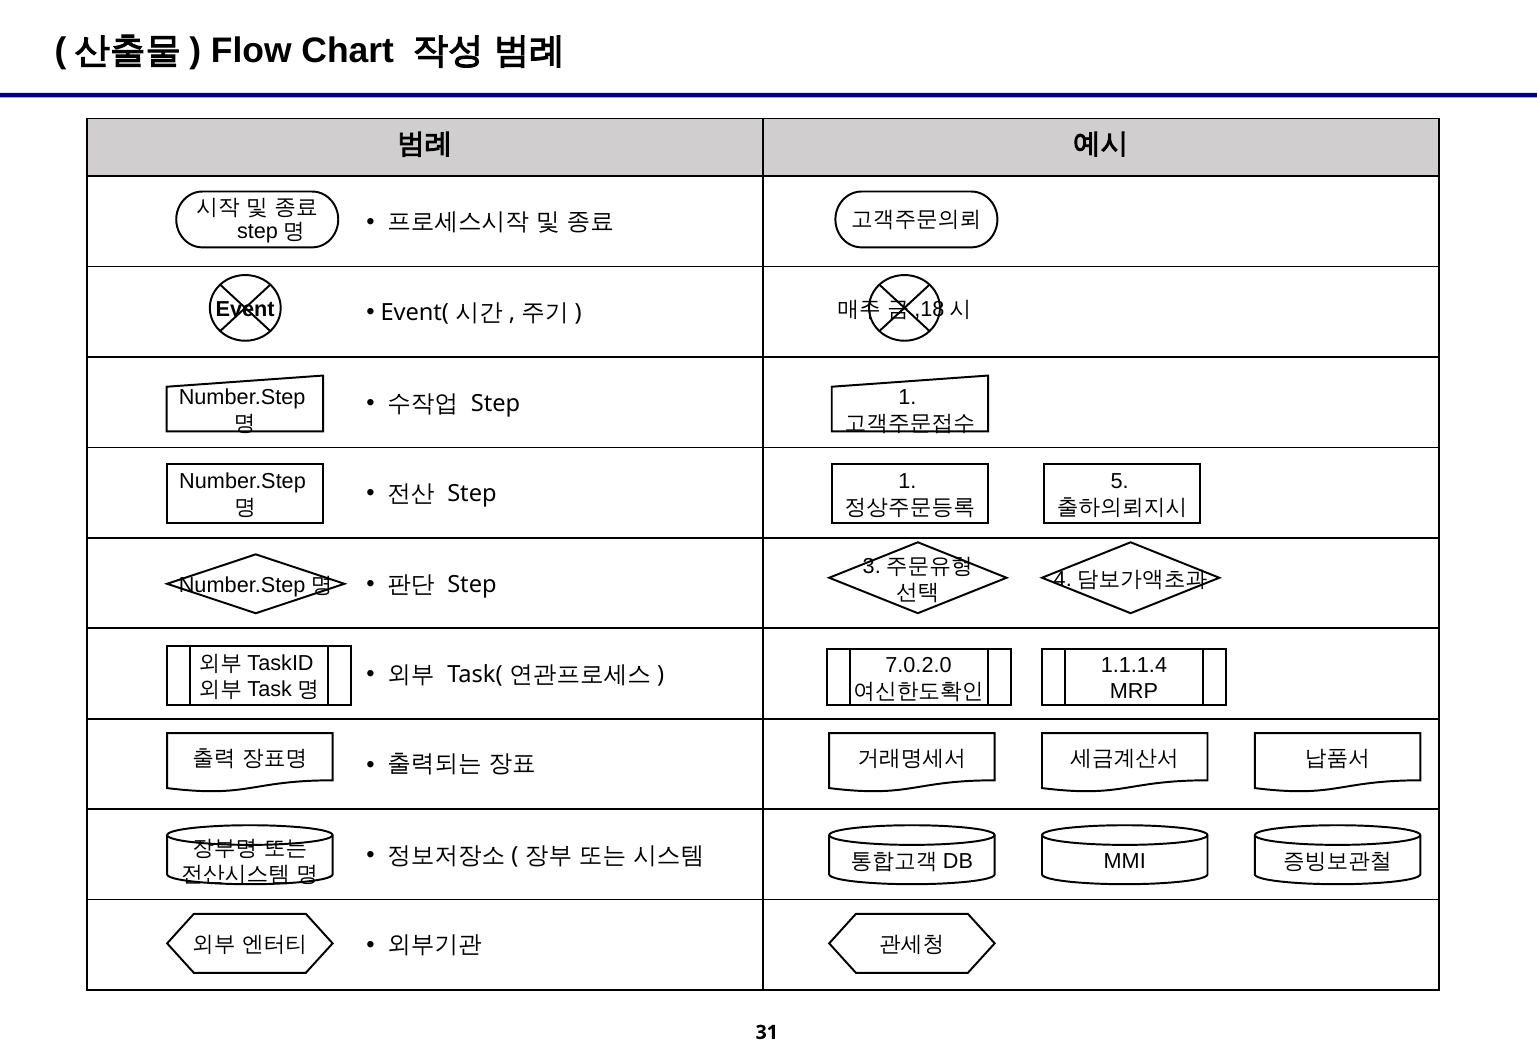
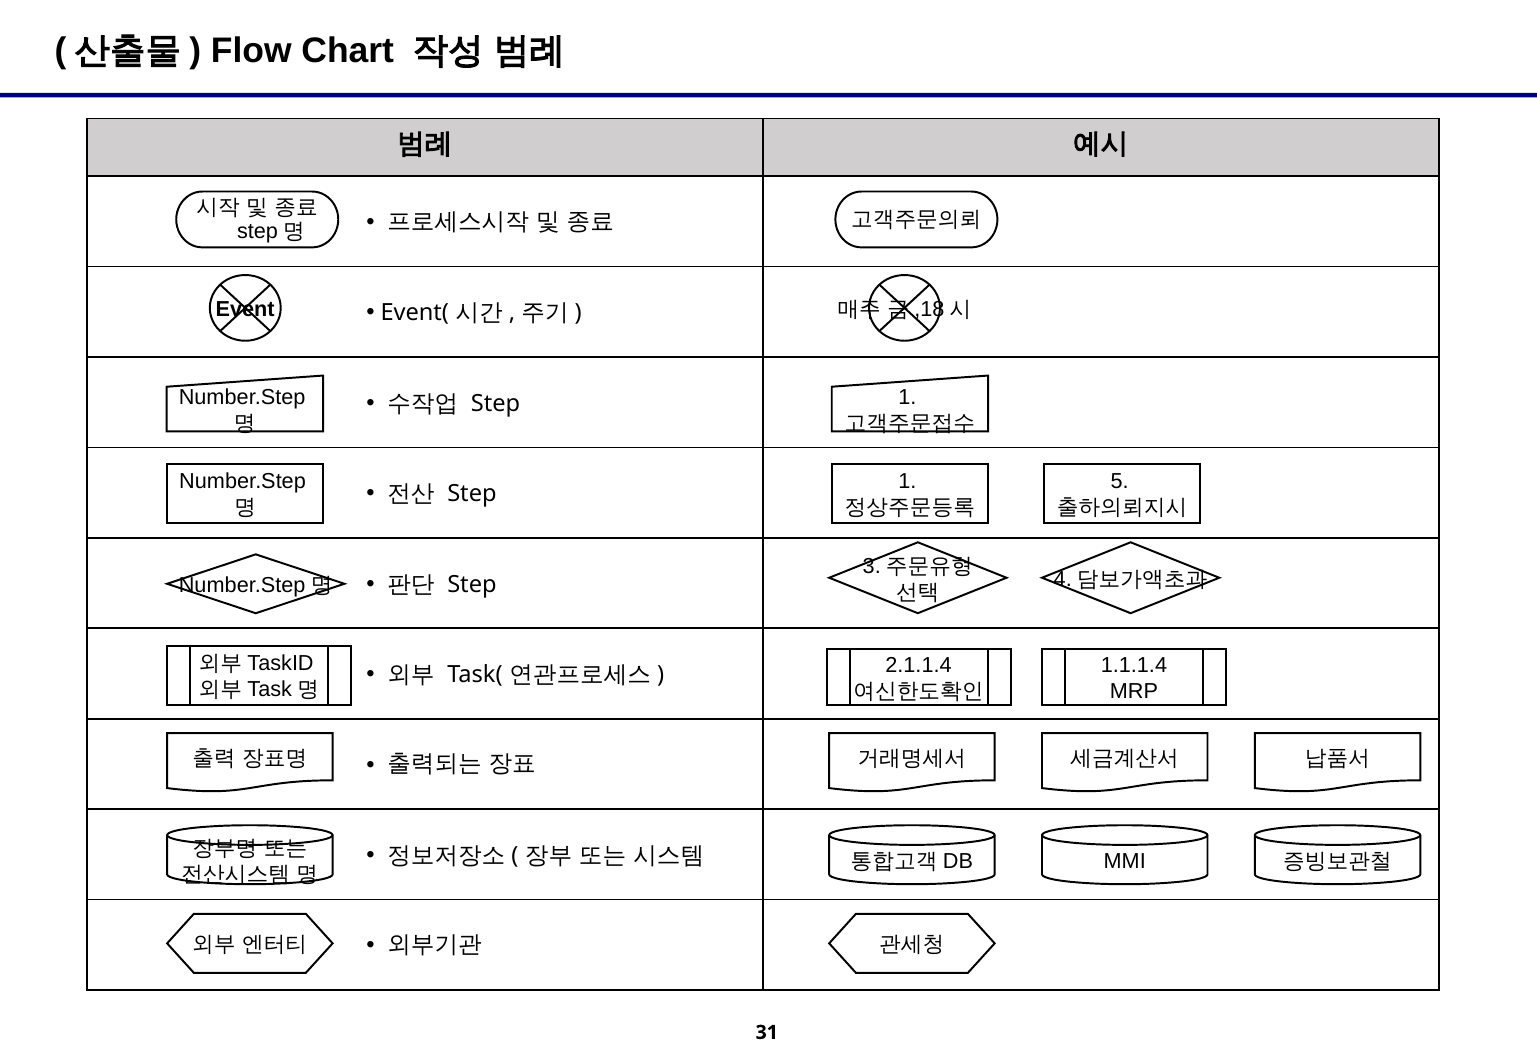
7.0.2.0: 7.0.2.0 -> 2.1.1.4 (918, 665)
